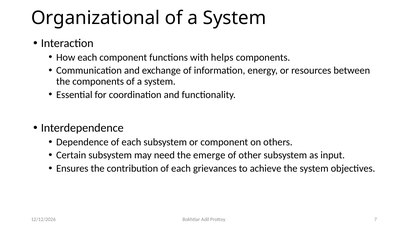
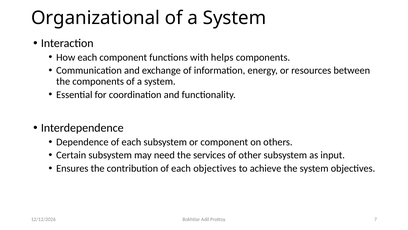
emerge: emerge -> services (209, 155)
each grievances: grievances -> objectives (215, 168)
